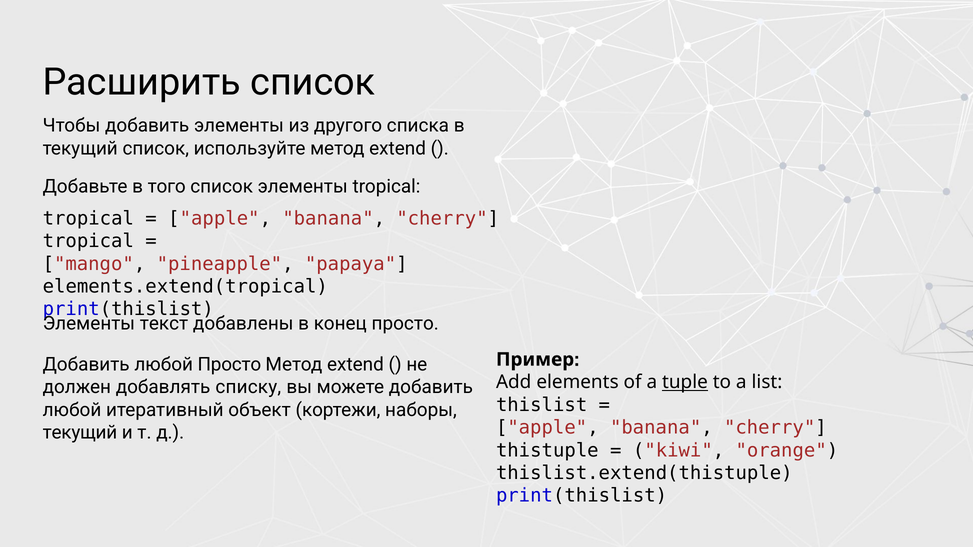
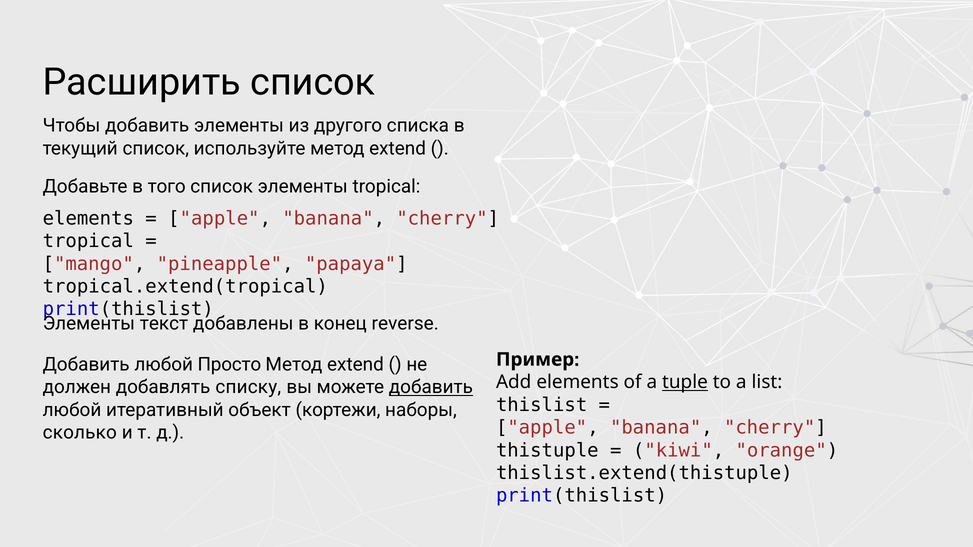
tropical: tropical -> elements (88, 219)
elements.extend(tropical: elements.extend(tropical -> tropical.extend(tropical (185, 287)
конец просто: просто -> reverse (405, 324)
добавить underline: none -> present (431, 387)
текущий: текущий -> сколько (80, 433)
